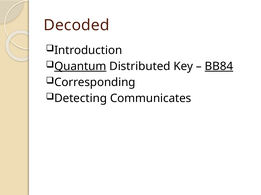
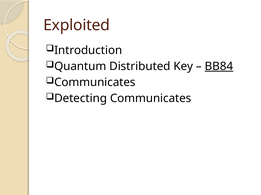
Decoded: Decoded -> Exploited (77, 25)
Quantum underline: present -> none (80, 66)
Corresponding: Corresponding -> Communicates (95, 83)
